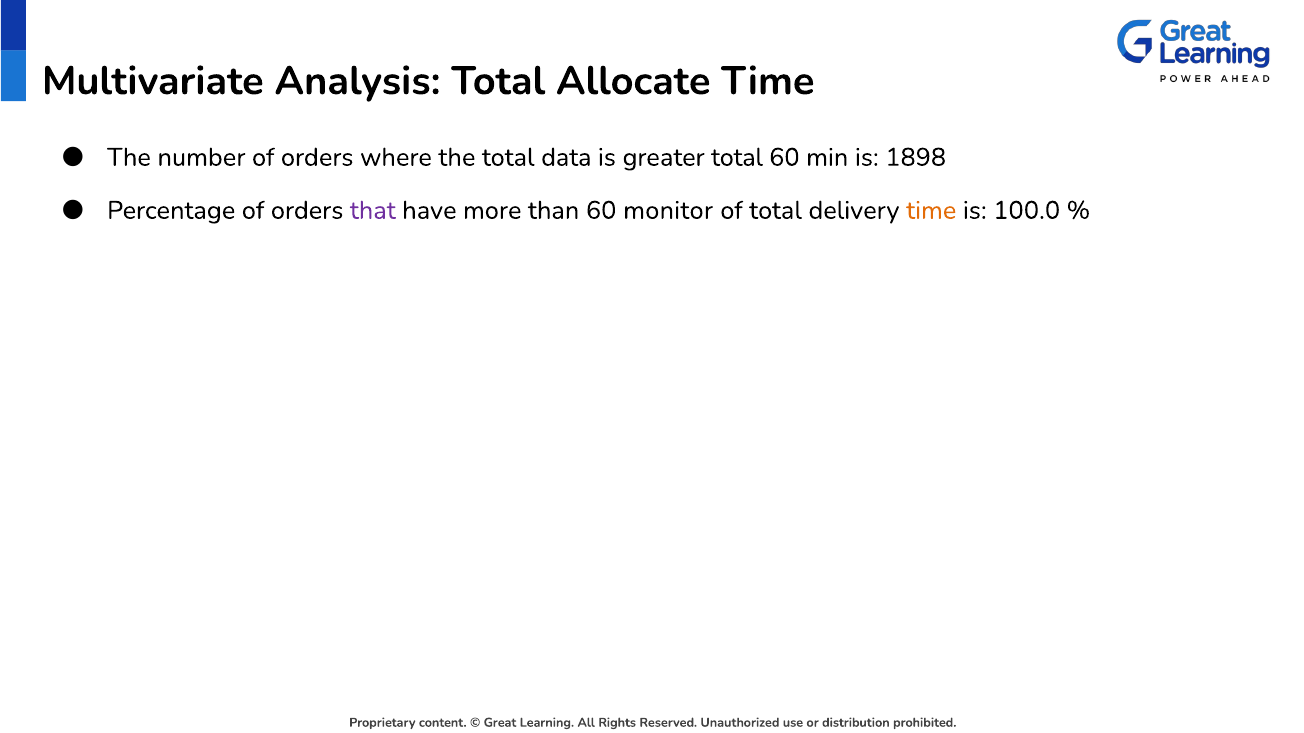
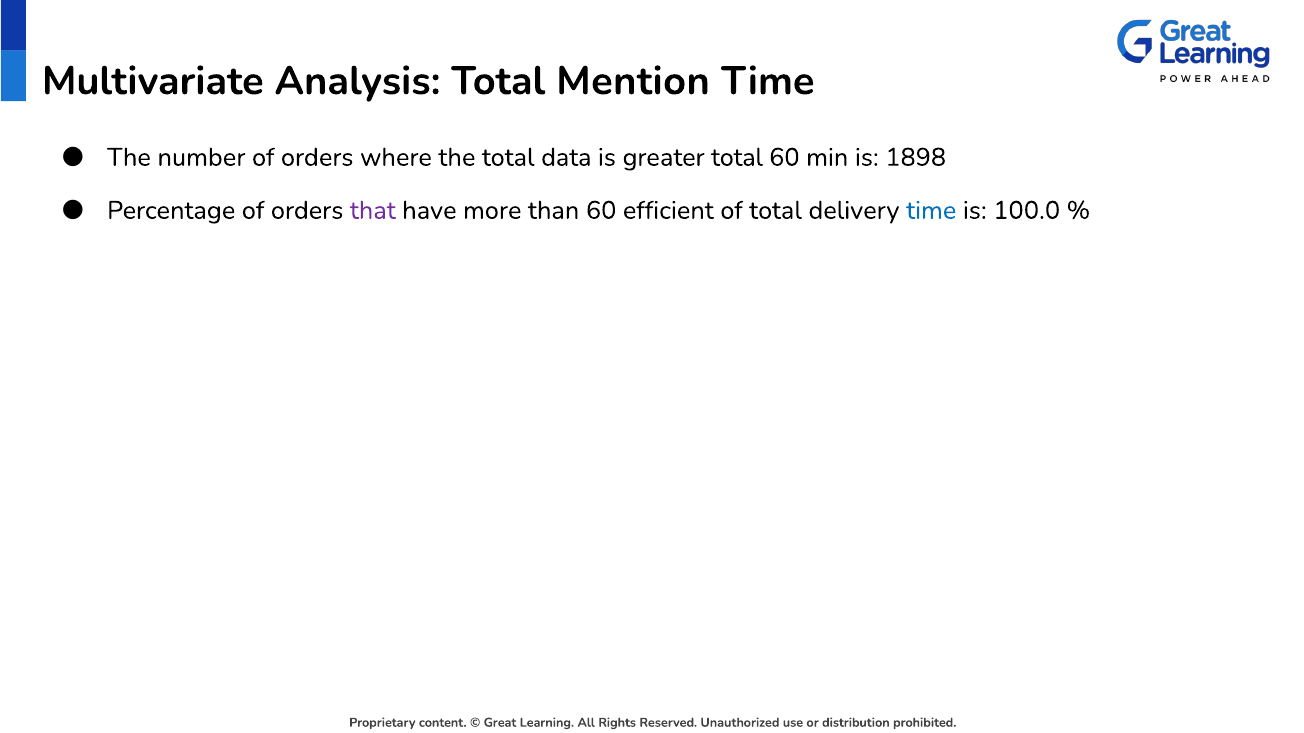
Allocate: Allocate -> Mention (633, 81)
monitor: monitor -> efficient (668, 211)
time colour: orange -> blue (931, 211)
